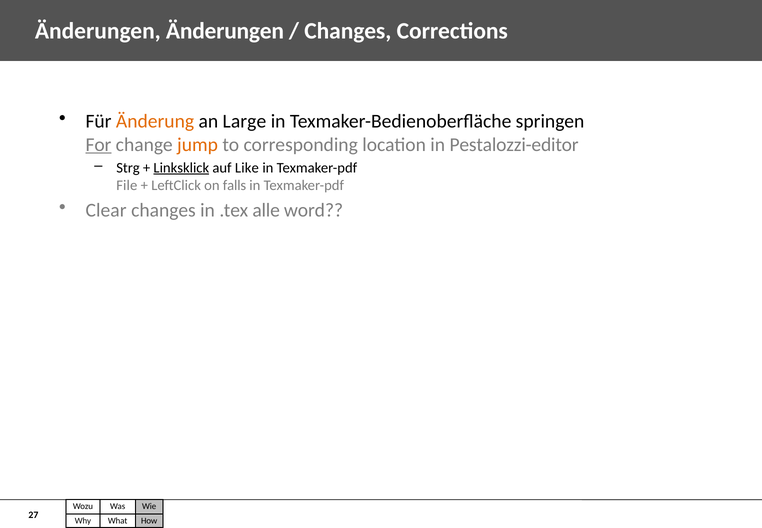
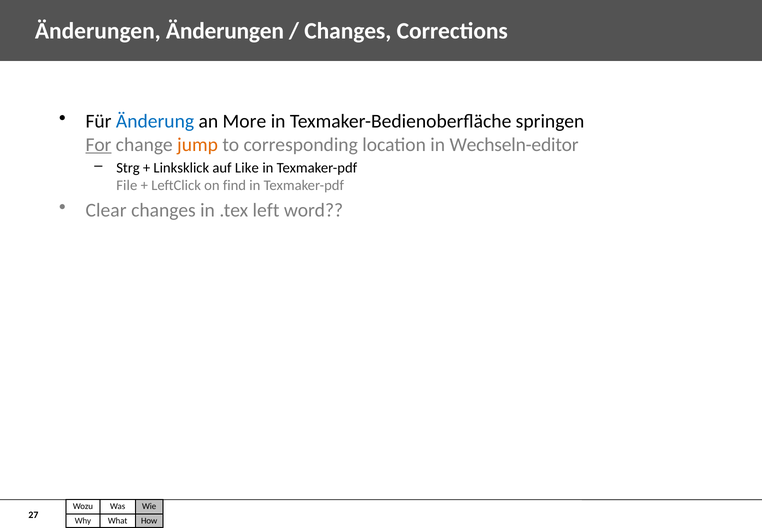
Änderung colour: orange -> blue (155, 121)
Large: Large -> More (244, 121)
Pestalozzi-editor: Pestalozzi-editor -> Wechseln-editor (514, 145)
Linksklick underline: present -> none (181, 168)
falls: falls -> find (234, 185)
alle: alle -> left (266, 210)
